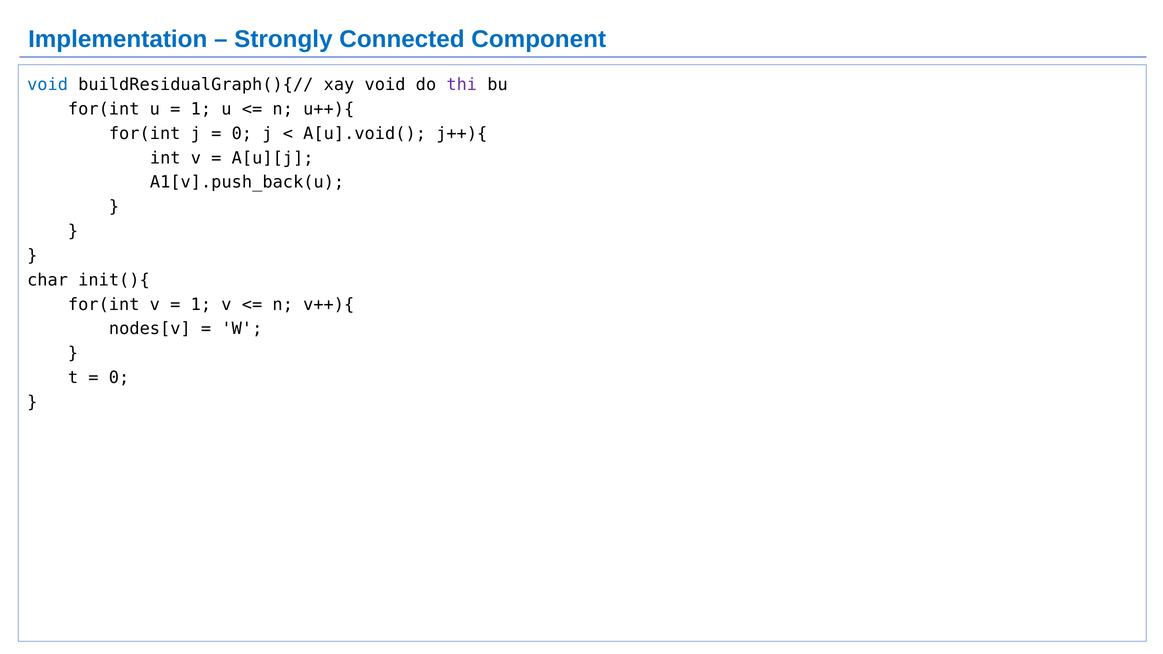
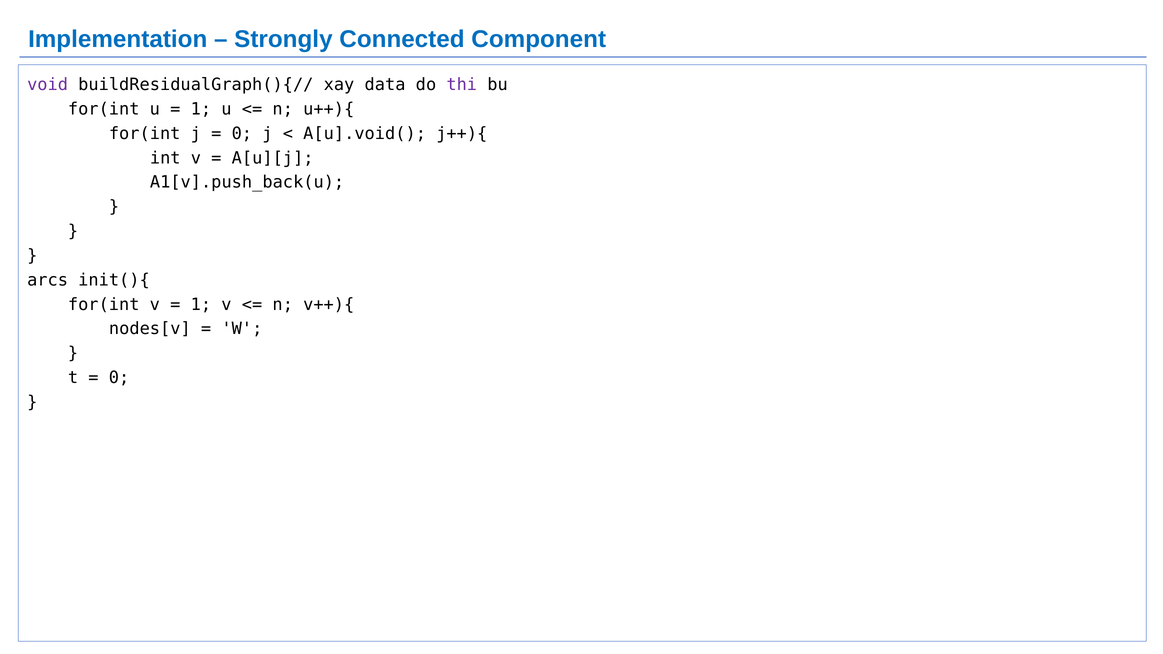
void colour: blue -> purple (48, 85)
xay void: void -> data (385, 85)
char: char -> arcs (48, 280)
